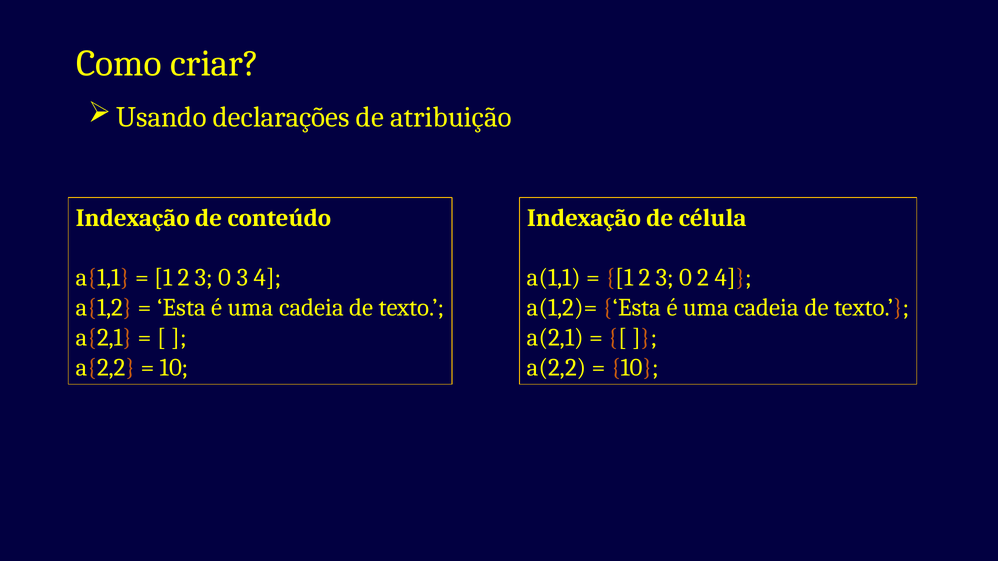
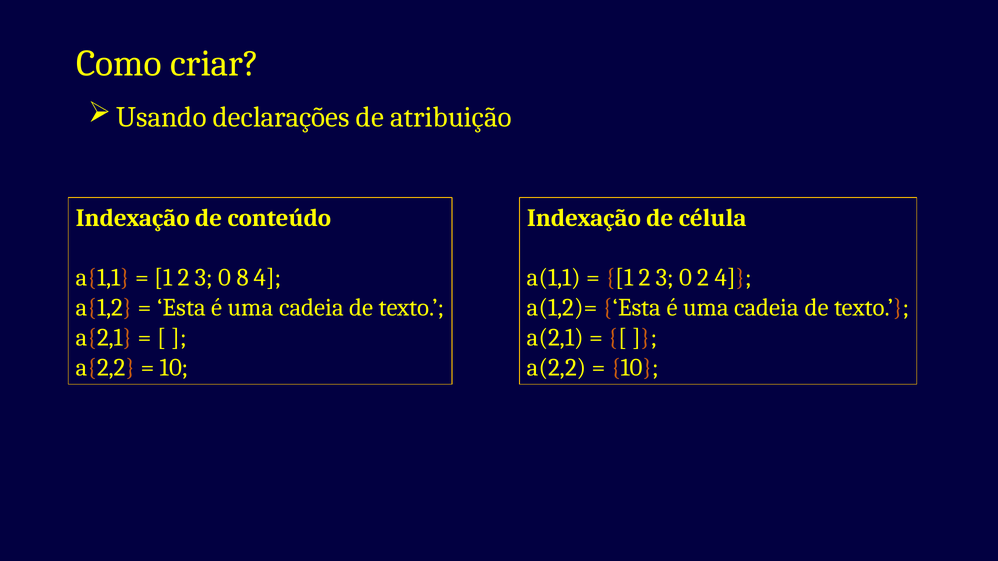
0 3: 3 -> 8 (243, 278)
